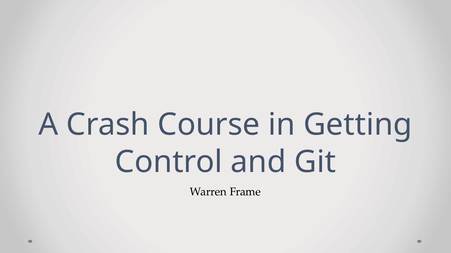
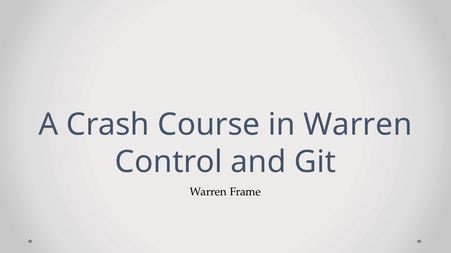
in Getting: Getting -> Warren (358, 125)
